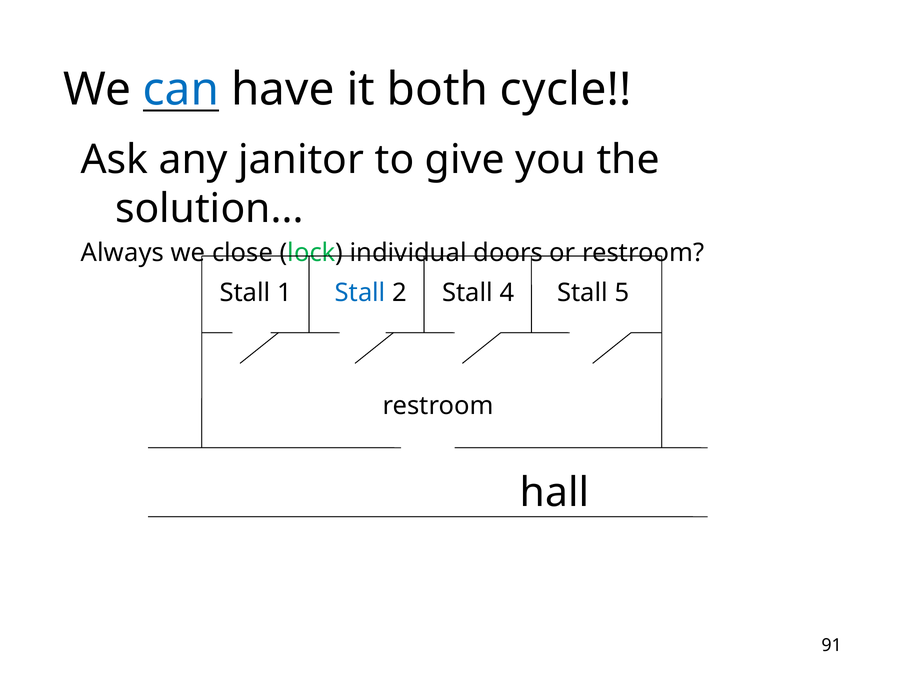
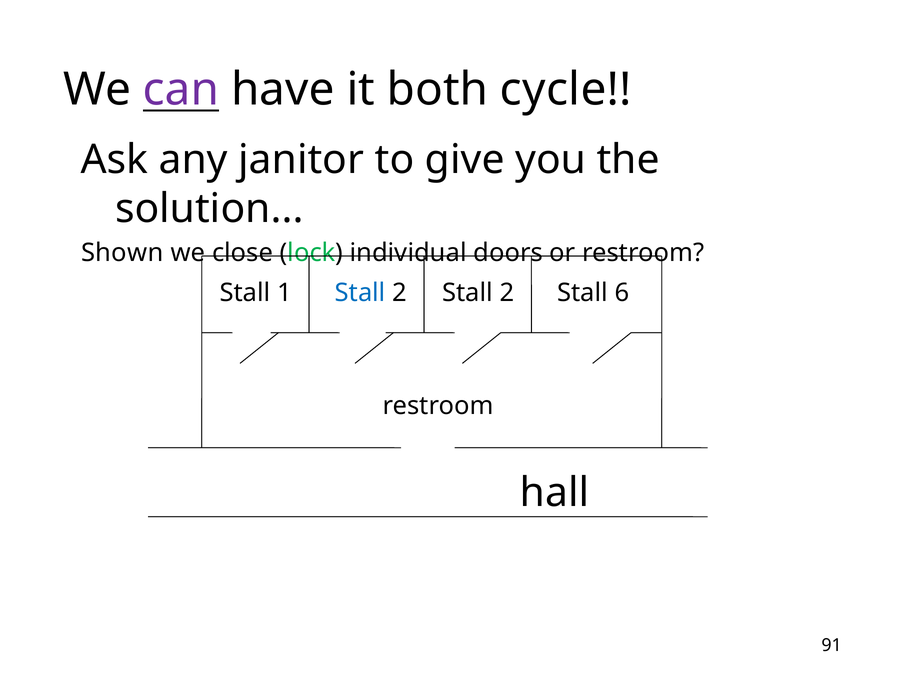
can colour: blue -> purple (181, 90)
Always: Always -> Shown (122, 253)
2 Stall 4: 4 -> 2 (507, 293)
5: 5 -> 6 (622, 293)
